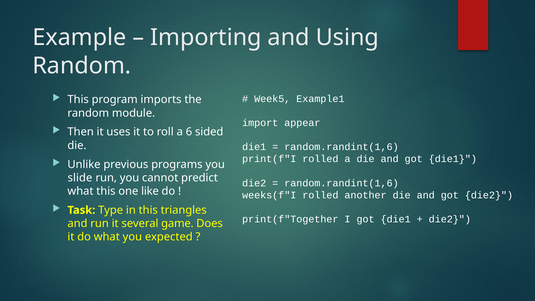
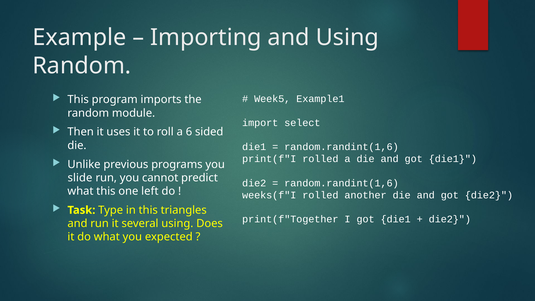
appear: appear -> select (302, 123)
like: like -> left (150, 191)
several game: game -> using (177, 223)
